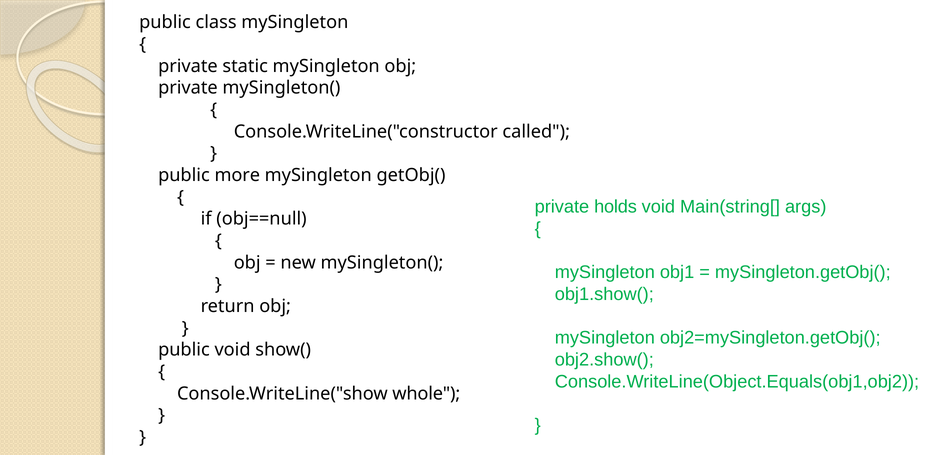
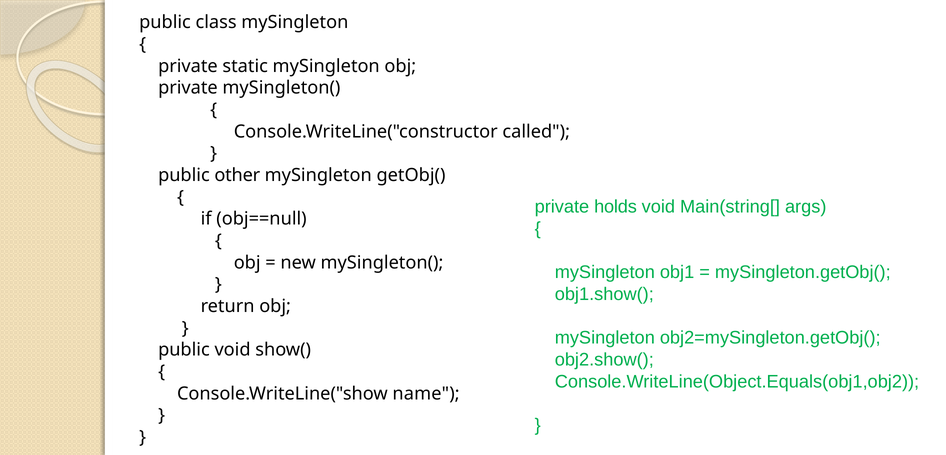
more: more -> other (237, 175)
whole: whole -> name (426, 393)
